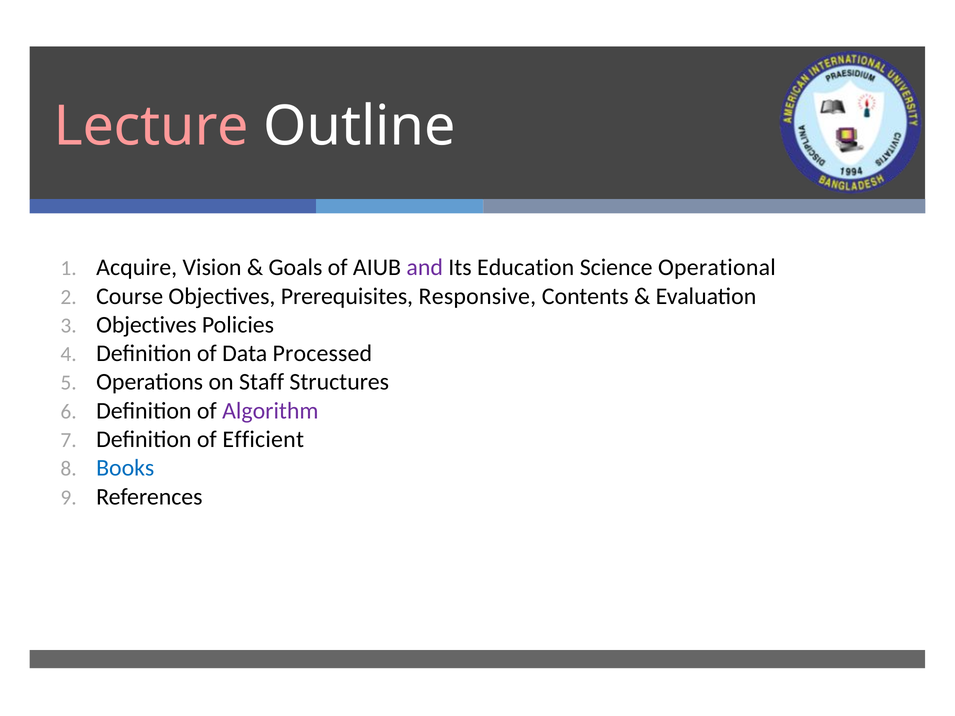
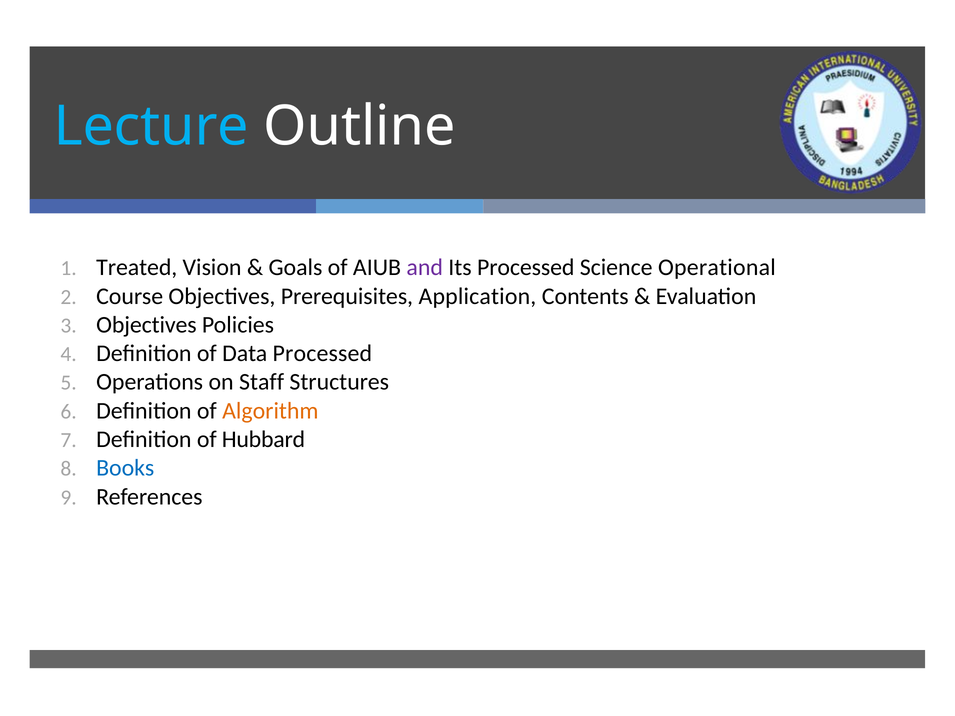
Lecture colour: pink -> light blue (151, 126)
Acquire: Acquire -> Treated (137, 268)
Its Education: Education -> Processed (526, 268)
Responsive: Responsive -> Application (477, 296)
Algorithm colour: purple -> orange (270, 411)
Efficient: Efficient -> Hubbard (263, 440)
